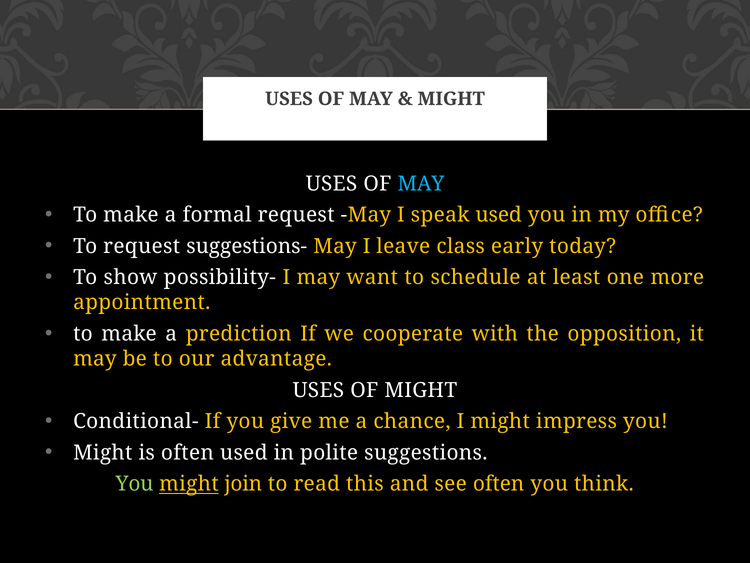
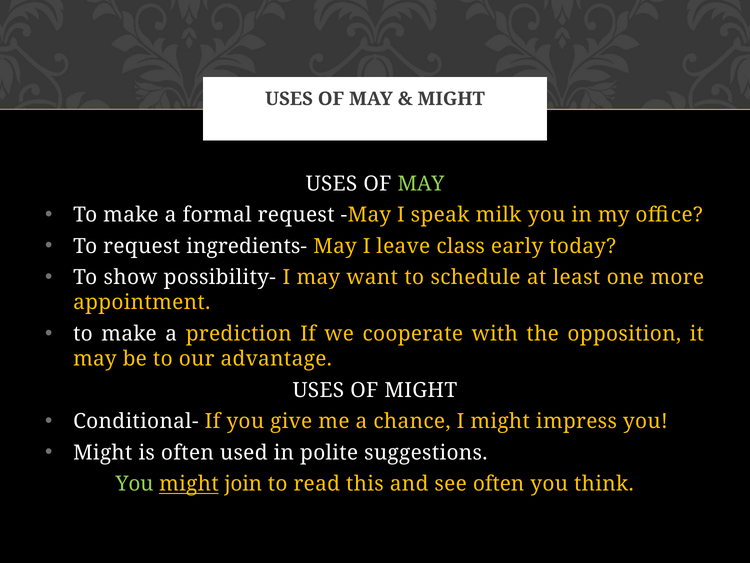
MAY colour: light blue -> light green (421, 183)
speak used: used -> milk (498, 215)
suggestions-: suggestions- -> ingredients- (247, 246)
